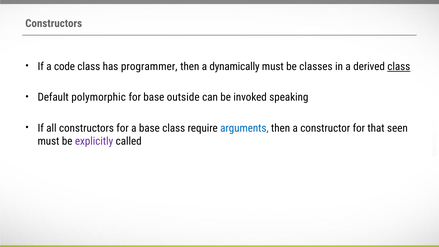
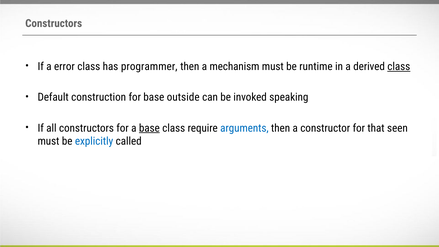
code: code -> error (64, 67)
dynamically: dynamically -> mechanism (234, 67)
classes: classes -> runtime (316, 67)
polymorphic: polymorphic -> construction (99, 97)
base underline: none -> present (149, 128)
explicitly colour: purple -> blue (94, 141)
